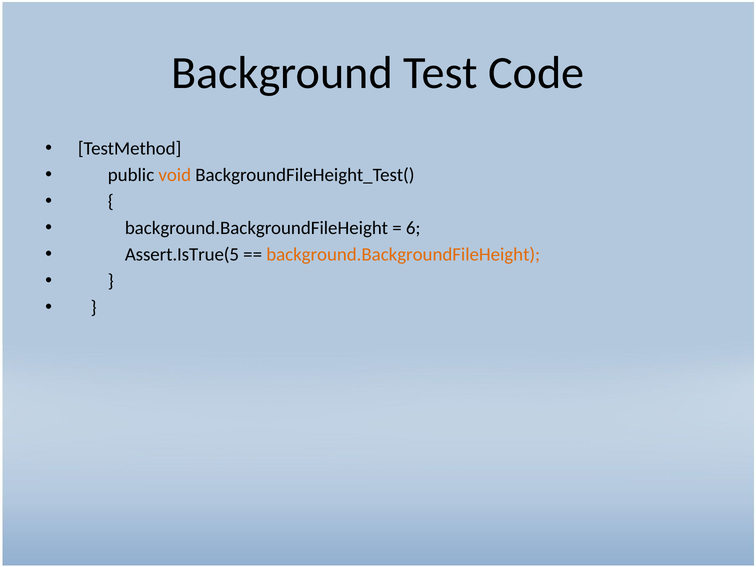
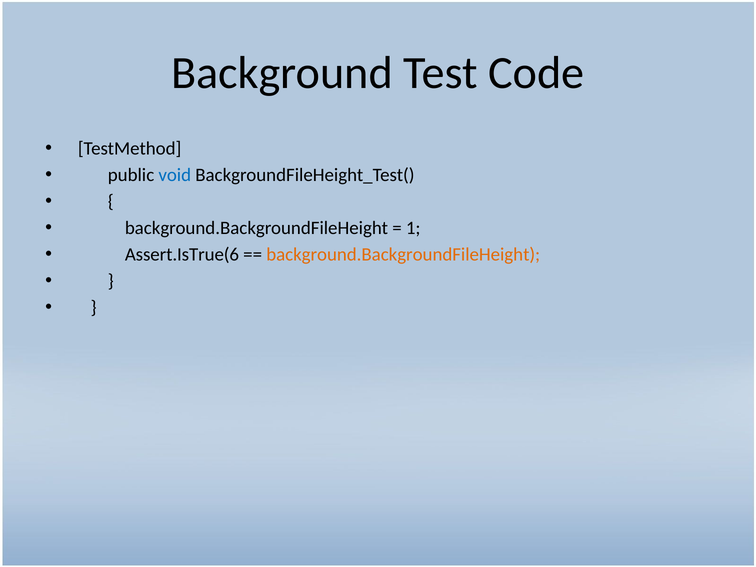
void colour: orange -> blue (175, 175)
6: 6 -> 1 (413, 228)
Assert.IsTrue(5: Assert.IsTrue(5 -> Assert.IsTrue(6 (182, 255)
